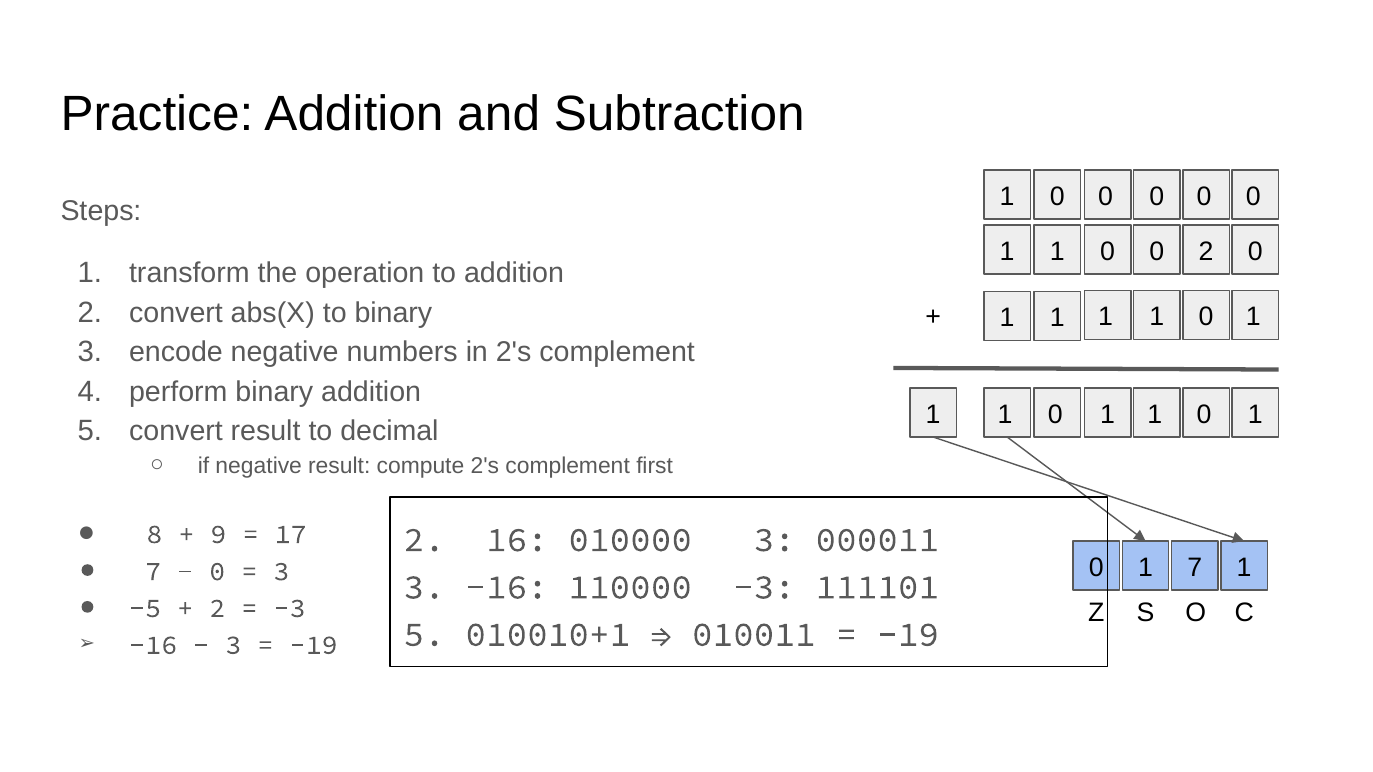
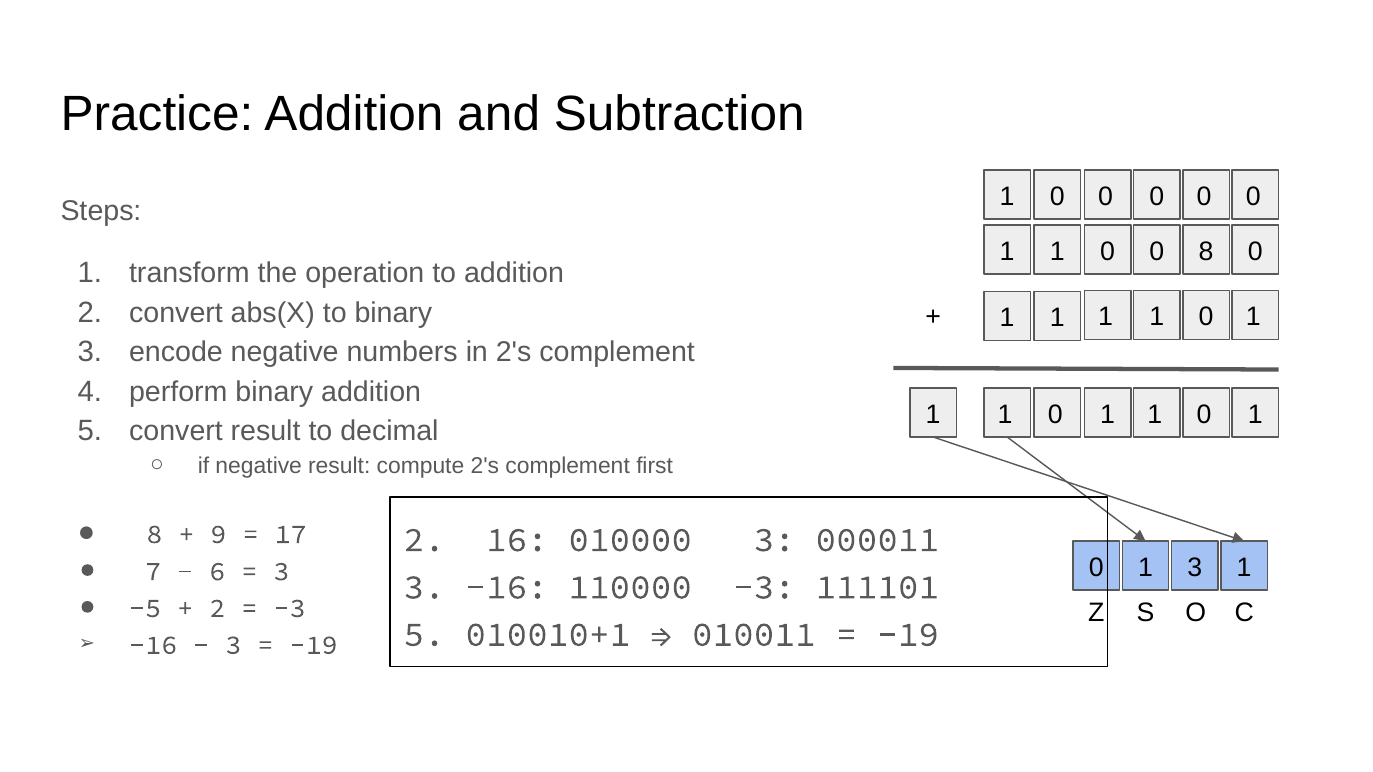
0 2: 2 -> 8 (1206, 252)
1 7: 7 -> 3 (1195, 568)
0: 0 -> 6 (217, 572)
